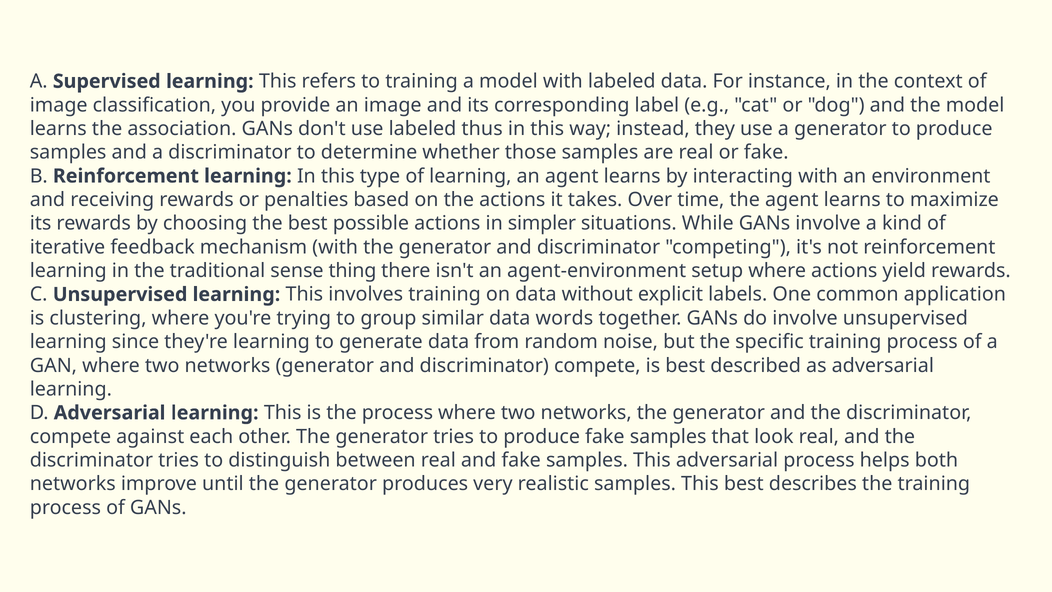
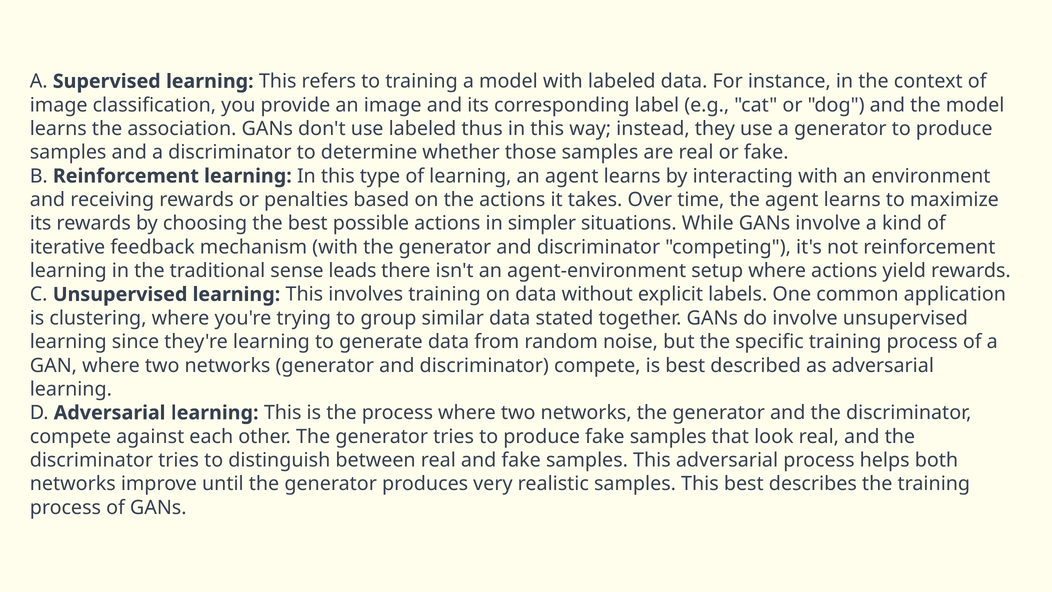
thing: thing -> leads (352, 271)
words: words -> stated (564, 318)
